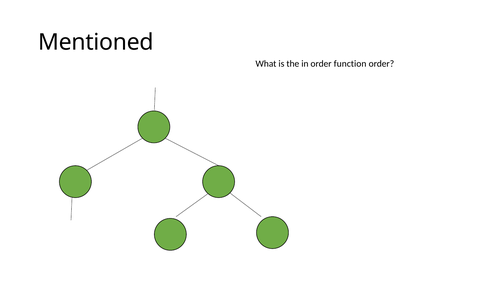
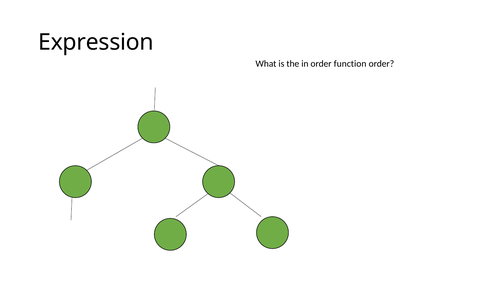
Mentioned: Mentioned -> Expression (96, 42)
